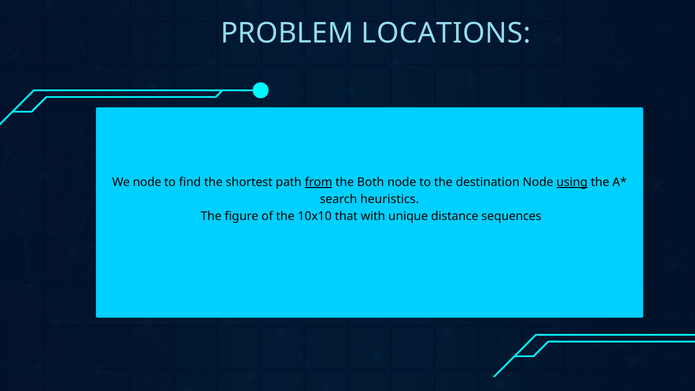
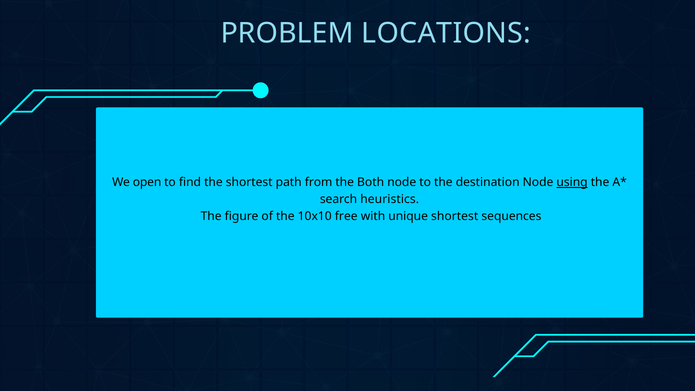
We node: node -> open (147, 182)
from underline: present -> none (319, 182)
that: that -> free (346, 216)
unique distance: distance -> shortest (455, 216)
